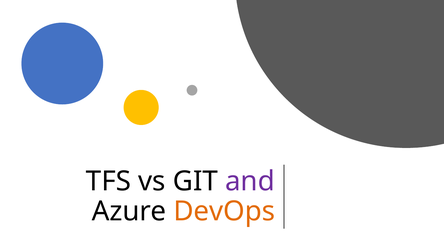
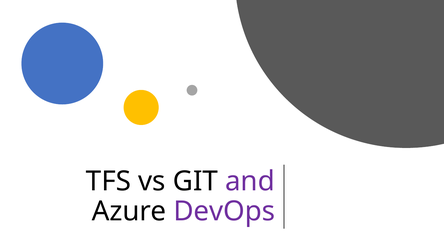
DevOps colour: orange -> purple (224, 211)
